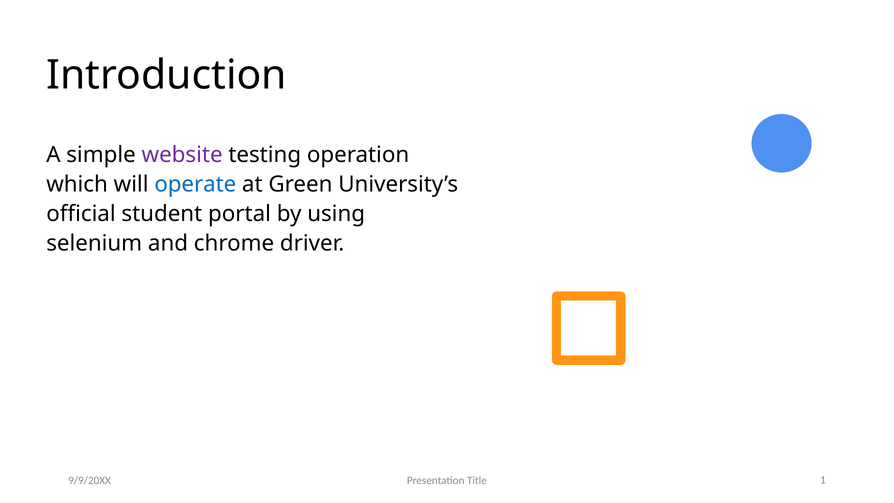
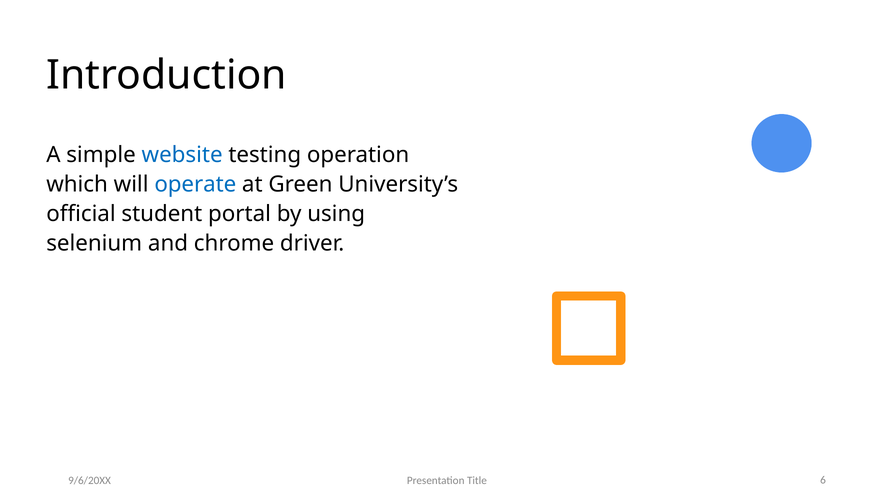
website colour: purple -> blue (182, 155)
9/9/20XX: 9/9/20XX -> 9/6/20XX (90, 480)
1: 1 -> 6 (823, 480)
